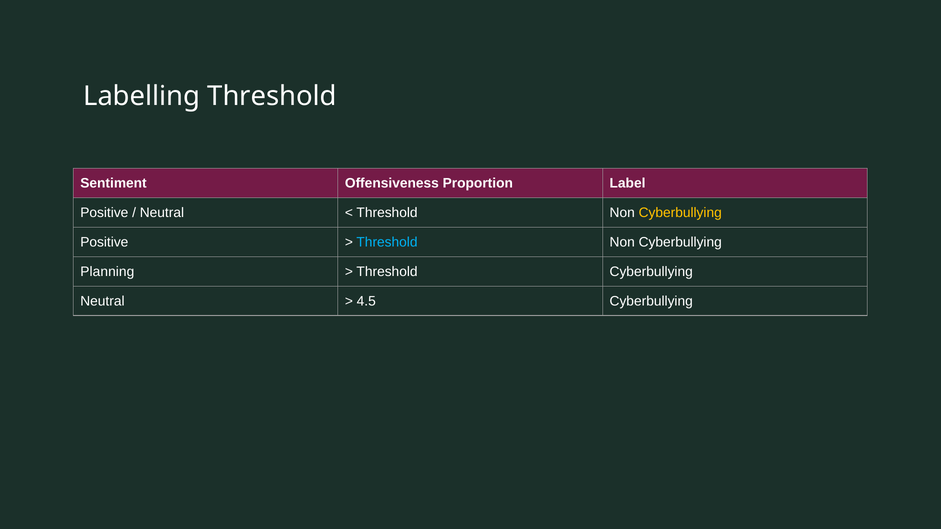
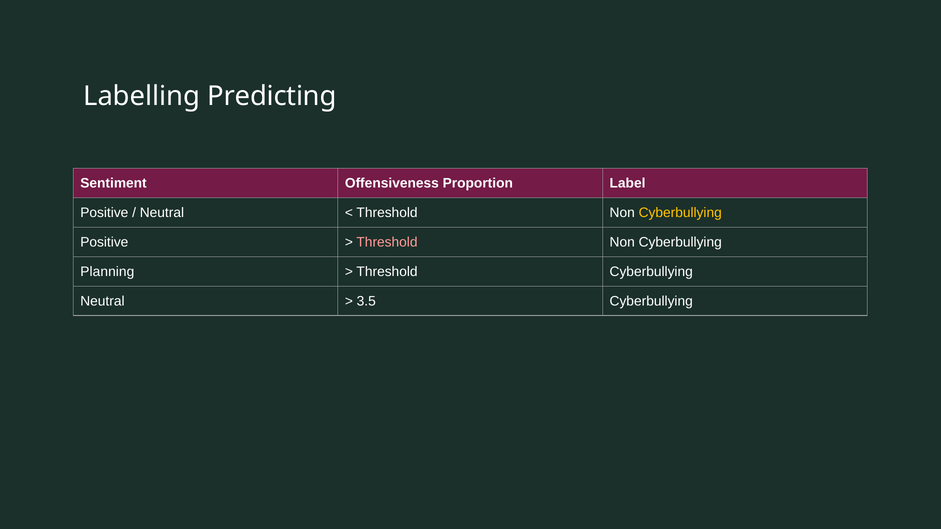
Labelling Threshold: Threshold -> Predicting (272, 96)
Threshold colour: light blue -> pink (387, 242)
4.5: 4.5 -> 3.5 (366, 301)
